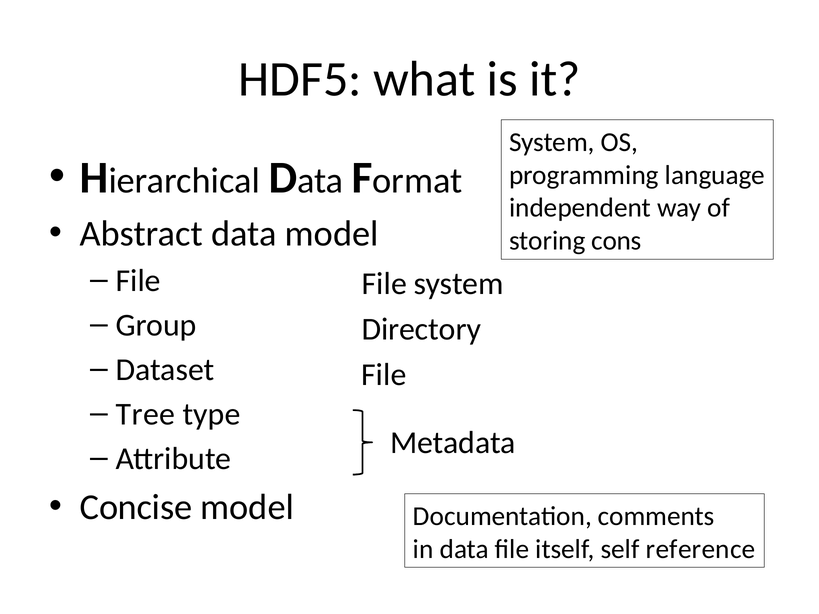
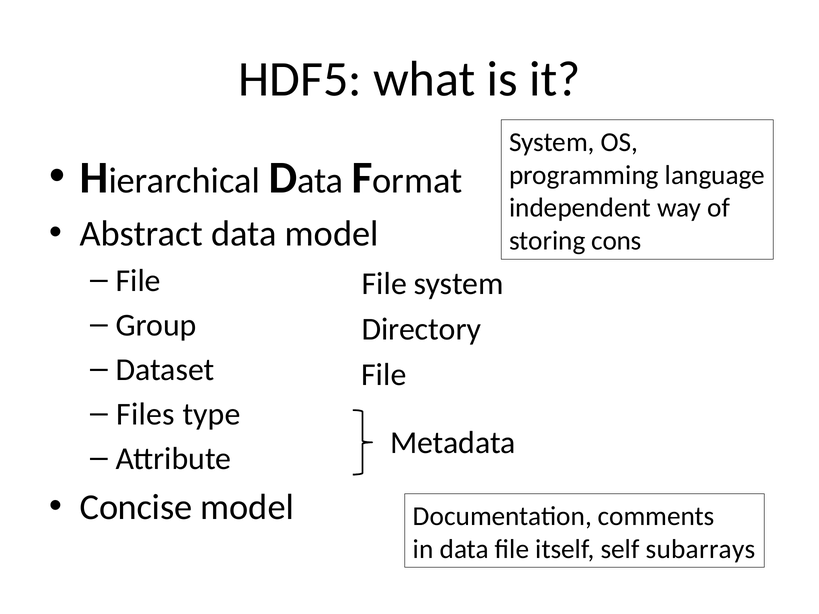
Tree: Tree -> Files (145, 414)
reference: reference -> subarrays (701, 549)
